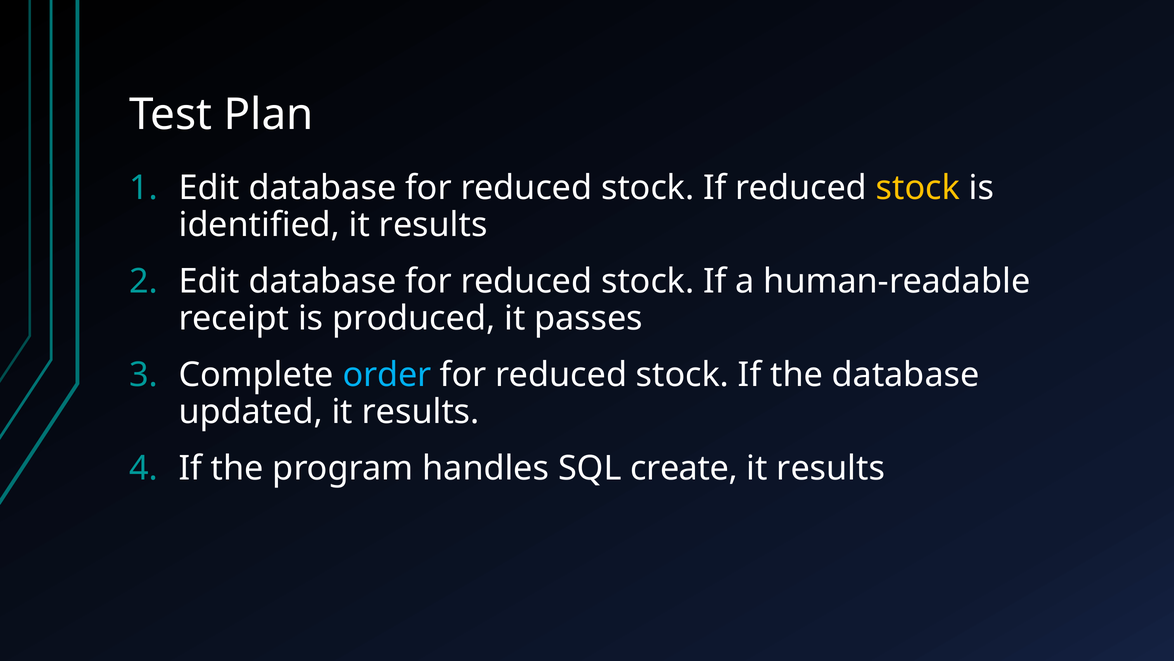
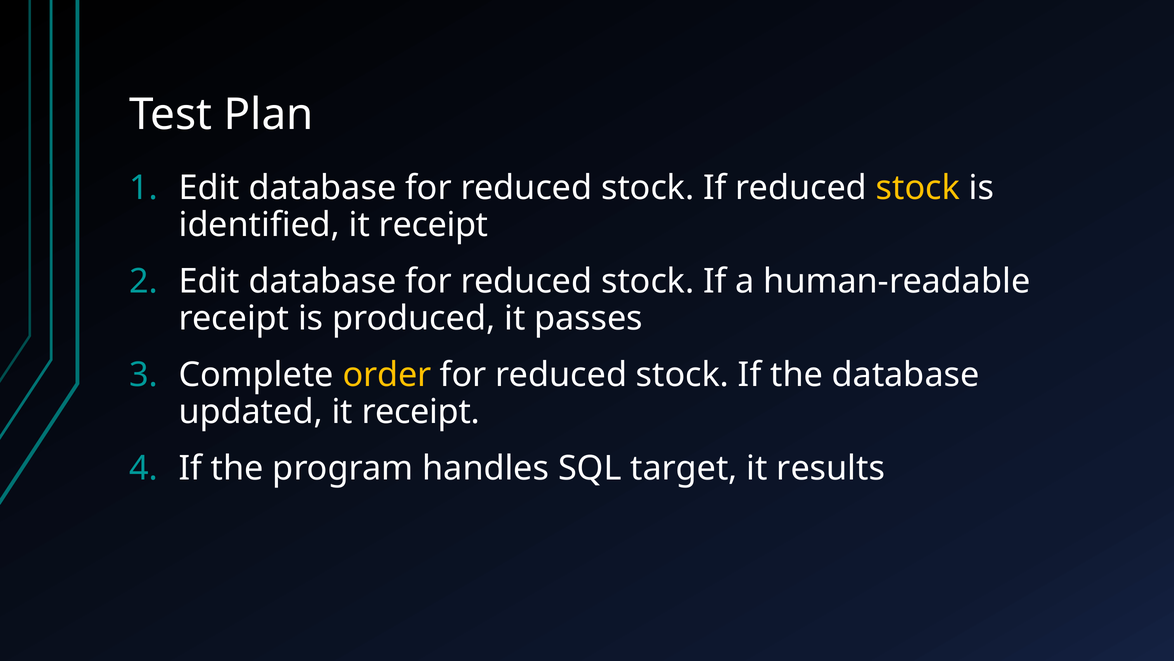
identified it results: results -> receipt (433, 225)
order colour: light blue -> yellow (387, 375)
updated it results: results -> receipt (421, 412)
create: create -> target (684, 468)
